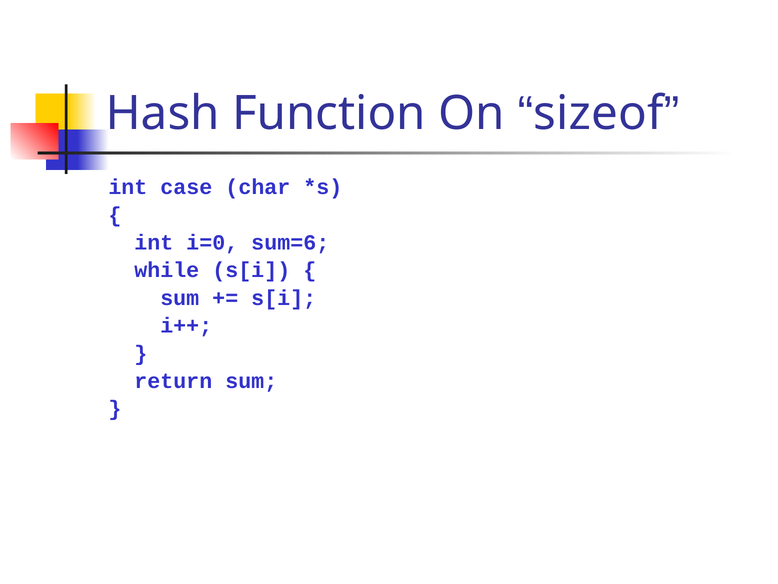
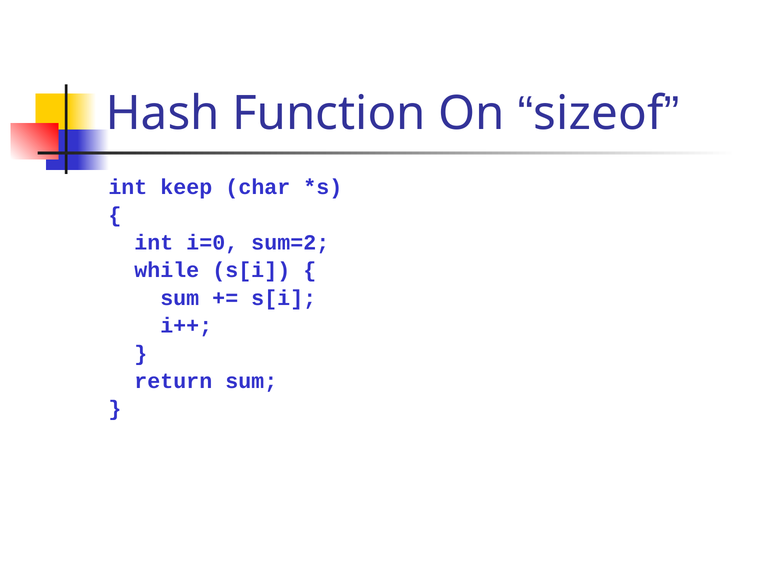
case: case -> keep (186, 187)
sum=6: sum=6 -> sum=2 (290, 242)
